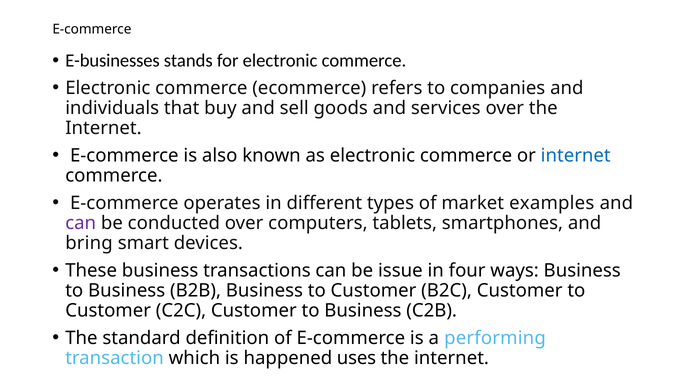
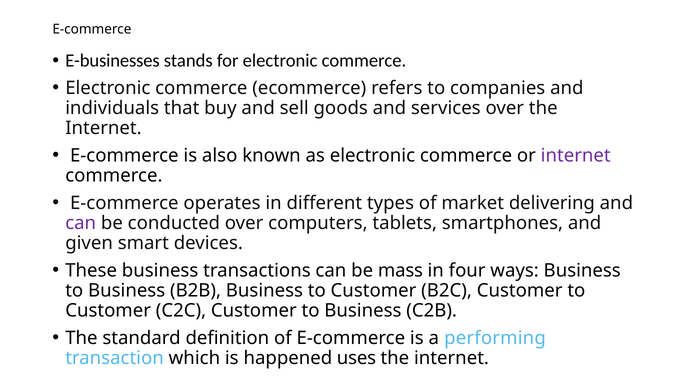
internet colour: blue -> purple (576, 155)
examples: examples -> delivering (552, 203)
bring: bring -> given (89, 243)
issue: issue -> mass (400, 270)
